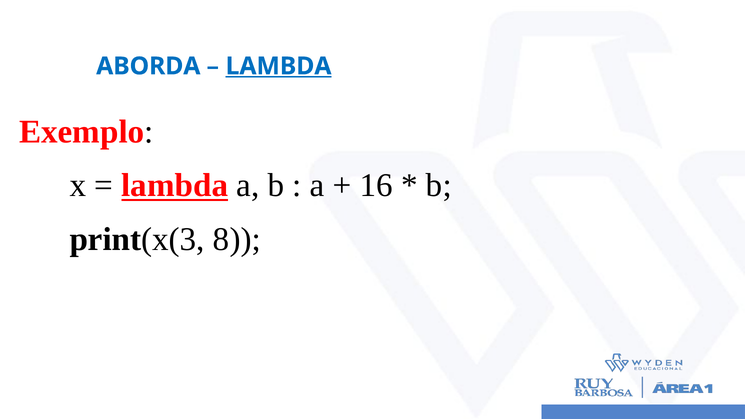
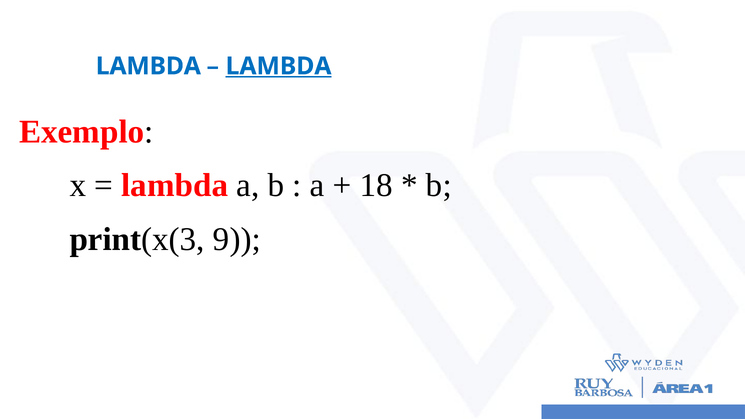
ABORDA: ABORDA -> LAMBDA (148, 66)
lambda underline: present -> none (175, 186)
16: 16 -> 18 (376, 186)
8: 8 -> 9 (237, 239)
